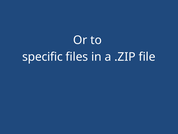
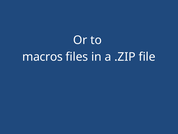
specific: specific -> macros (42, 57)
